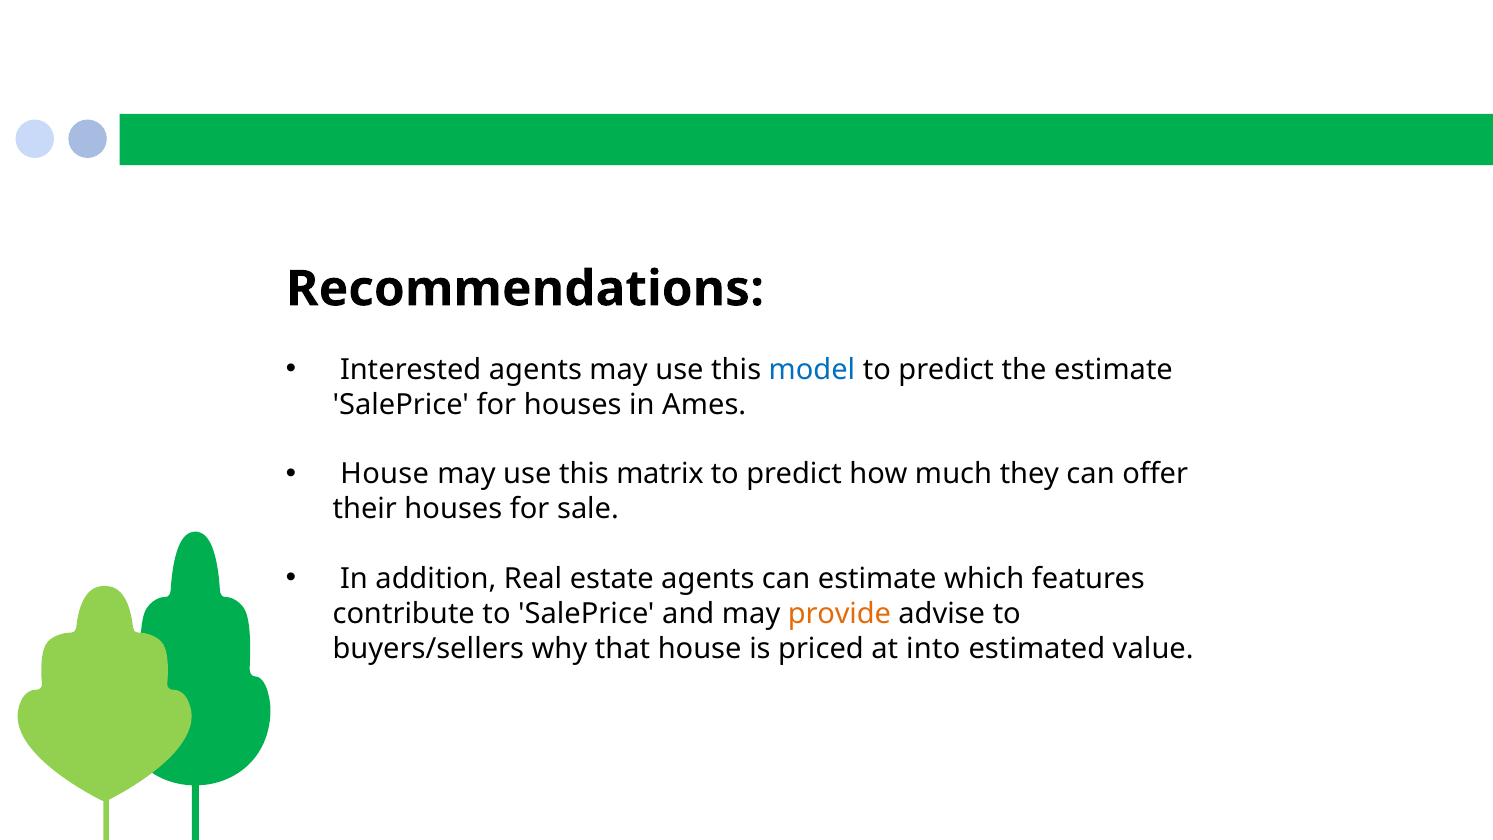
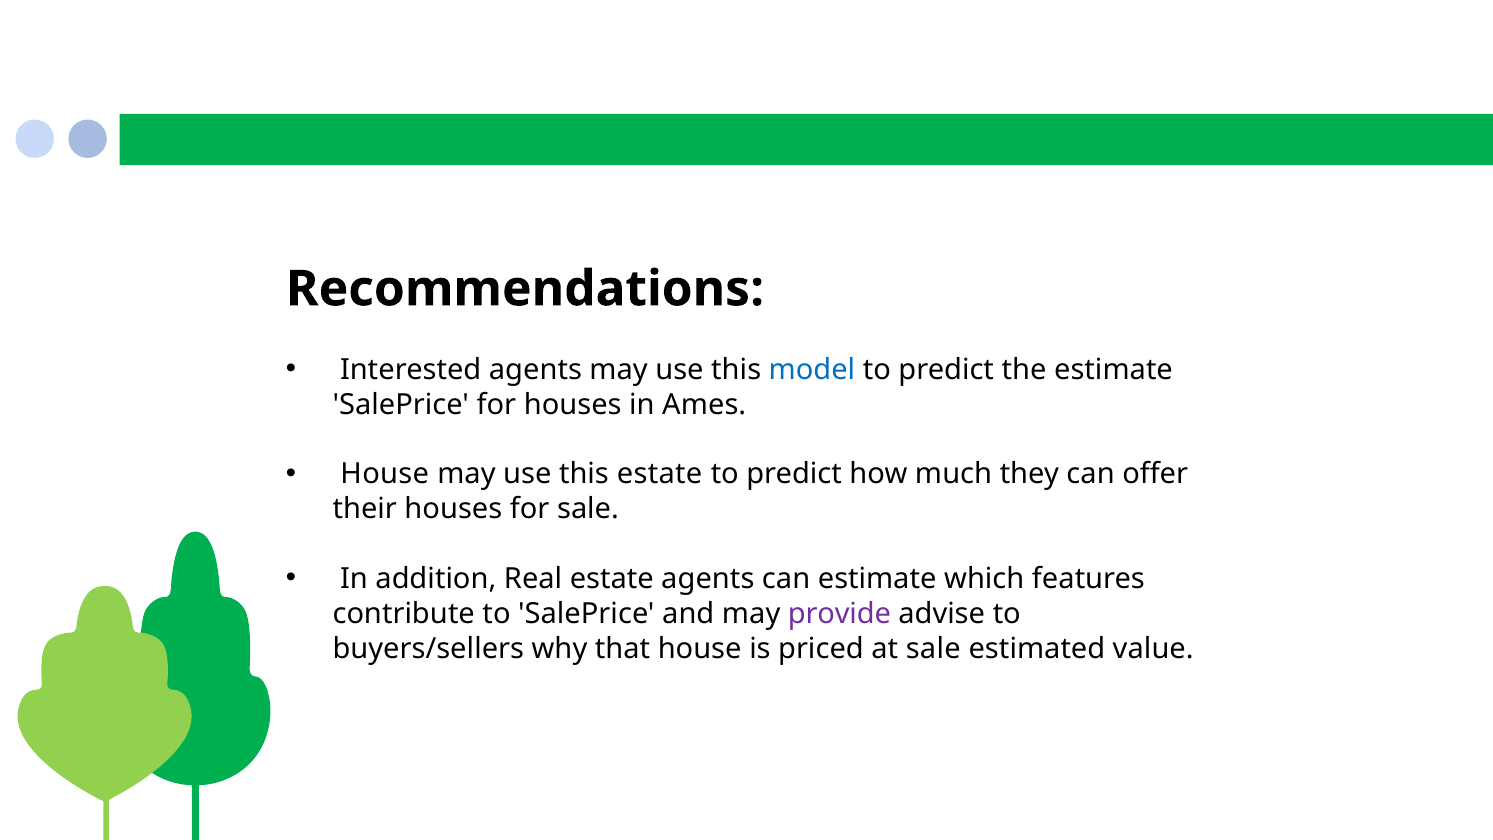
this matrix: matrix -> estate (660, 474)
provide colour: orange -> purple (839, 614)
at into: into -> sale (933, 648)
